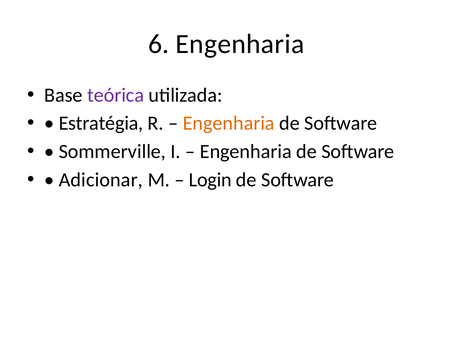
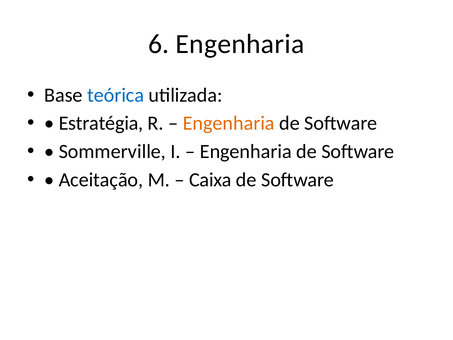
teórica colour: purple -> blue (116, 95)
Adicionar: Adicionar -> Aceitação (101, 180)
Login: Login -> Caixa (210, 180)
